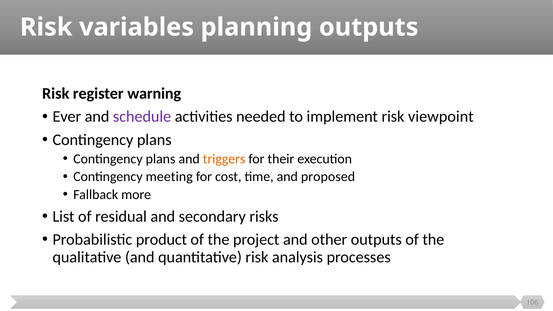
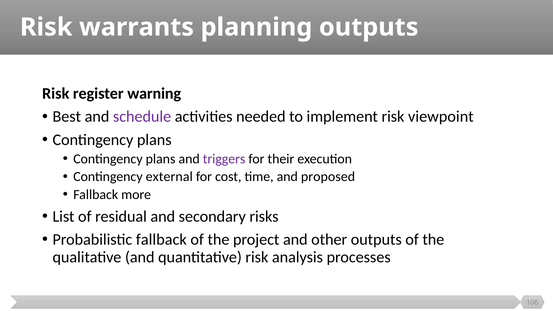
variables: variables -> warrants (137, 27)
Ever: Ever -> Best (67, 117)
triggers colour: orange -> purple (224, 159)
meeting: meeting -> external (169, 177)
Probabilistic product: product -> fallback (161, 240)
